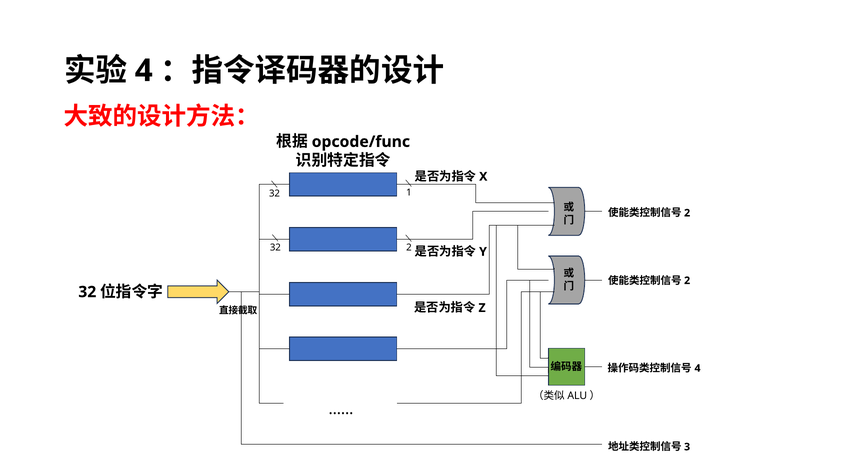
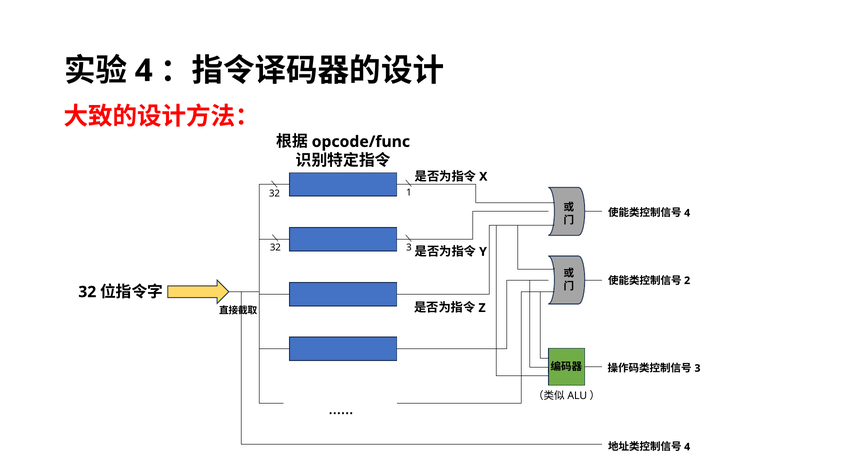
2: 2 -> 4 (687, 213)
32 2: 2 -> 3 (409, 248)
4: 4 -> 3 (697, 368)
3: 3 -> 4 (687, 447)
